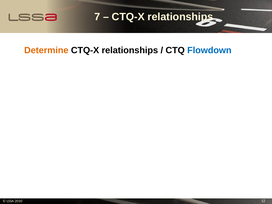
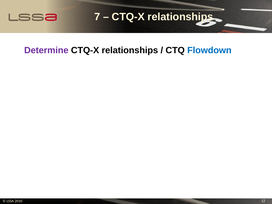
Determine colour: orange -> purple (46, 50)
